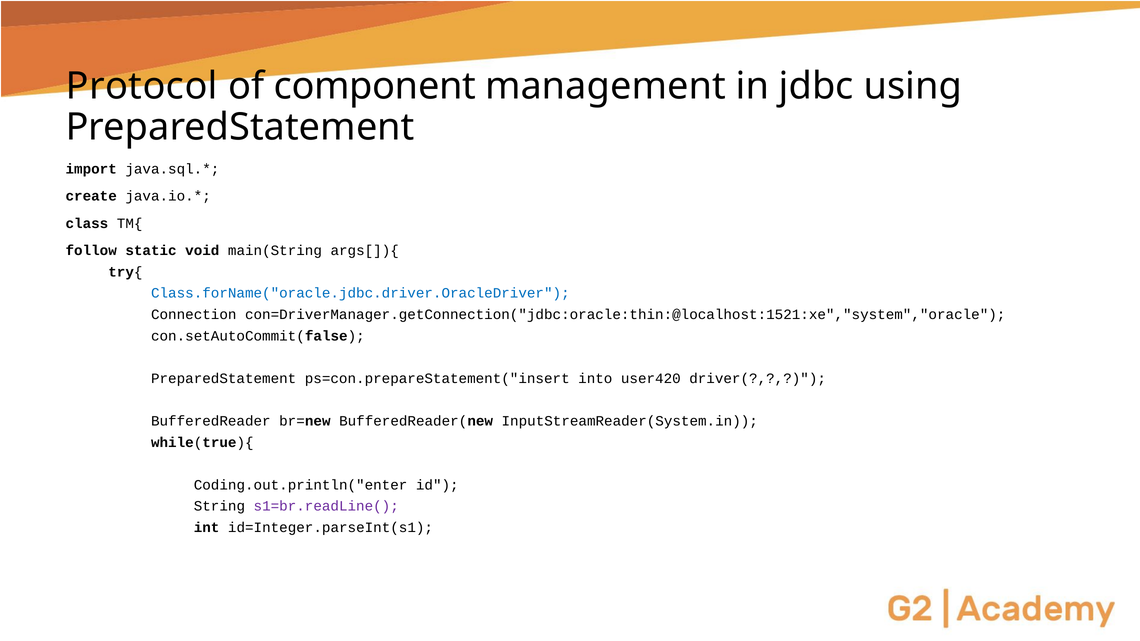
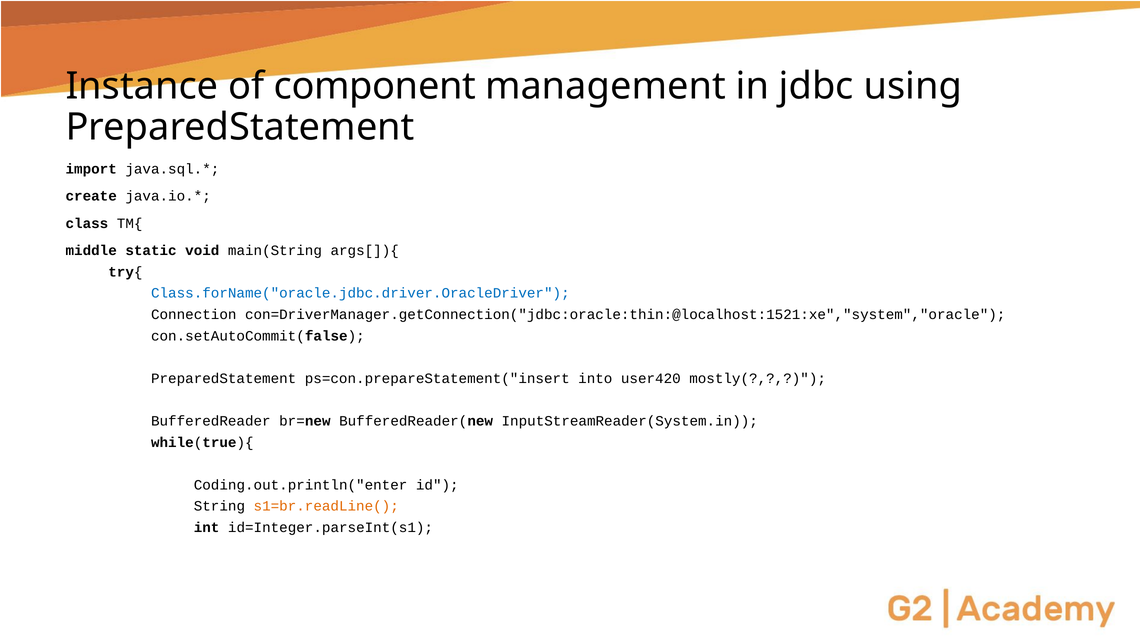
Protocol: Protocol -> Instance (142, 86)
follow: follow -> middle (91, 251)
driver(: driver( -> mostly( (758, 379)
s1=br.readLine( colour: purple -> orange (326, 506)
